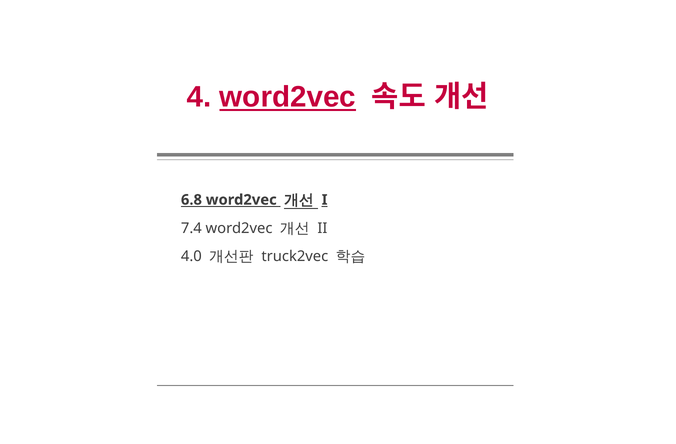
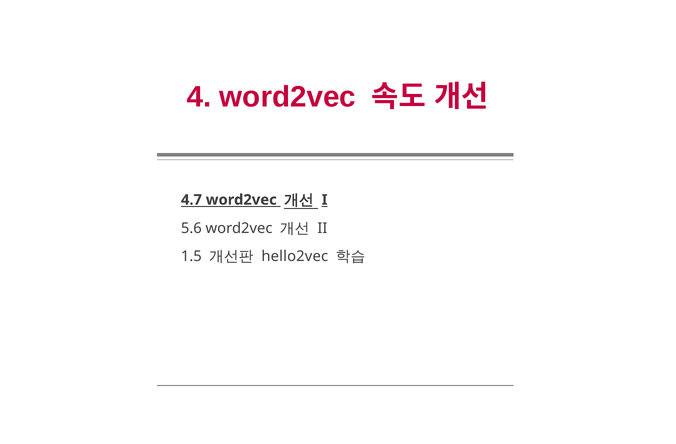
word2vec underline: present -> none (288, 97)
6.8: 6.8 -> 4.7 (191, 200)
7.4: 7.4 -> 5.6 (191, 228)
4.0: 4.0 -> 1.5 (191, 256)
truck2vec: truck2vec -> hello2vec (295, 256)
